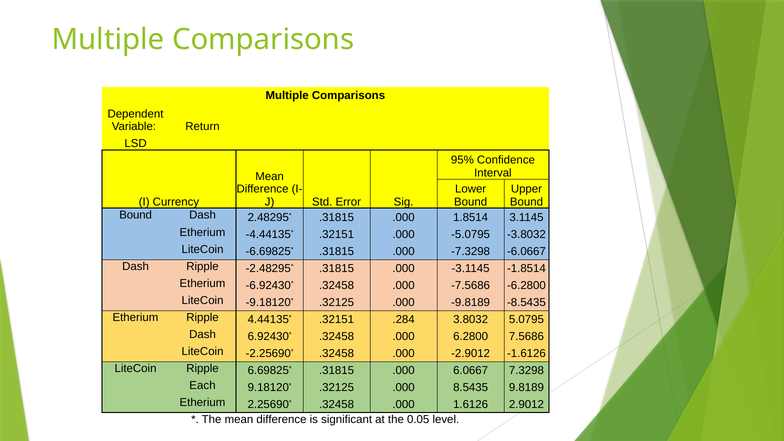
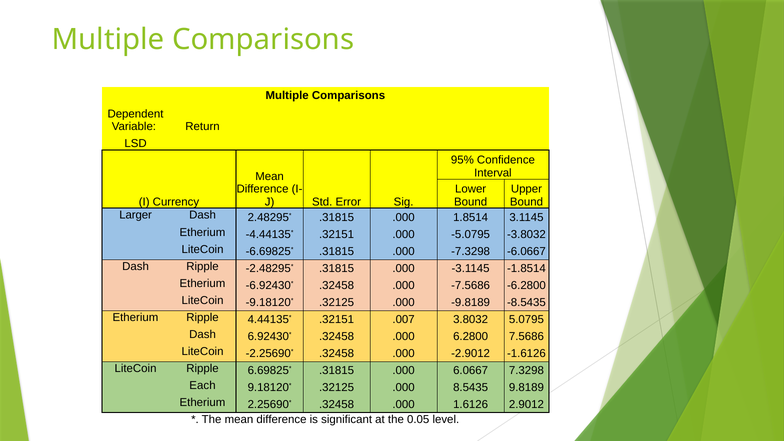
Bound: Bound -> Larger (136, 215)
.284: .284 -> .007 (404, 319)
